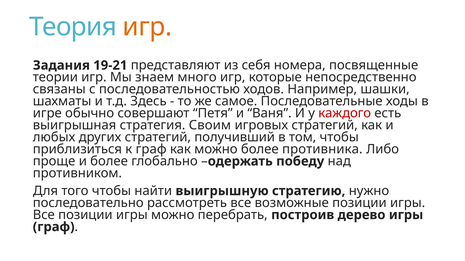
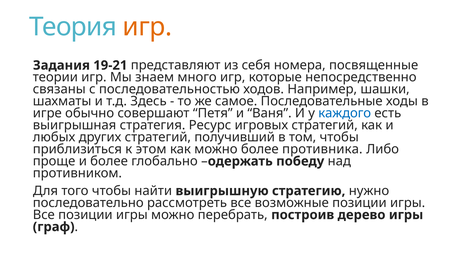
каждого colour: red -> blue (345, 114)
Своим: Своим -> Ресурс (210, 126)
к граф: граф -> этом (151, 150)
